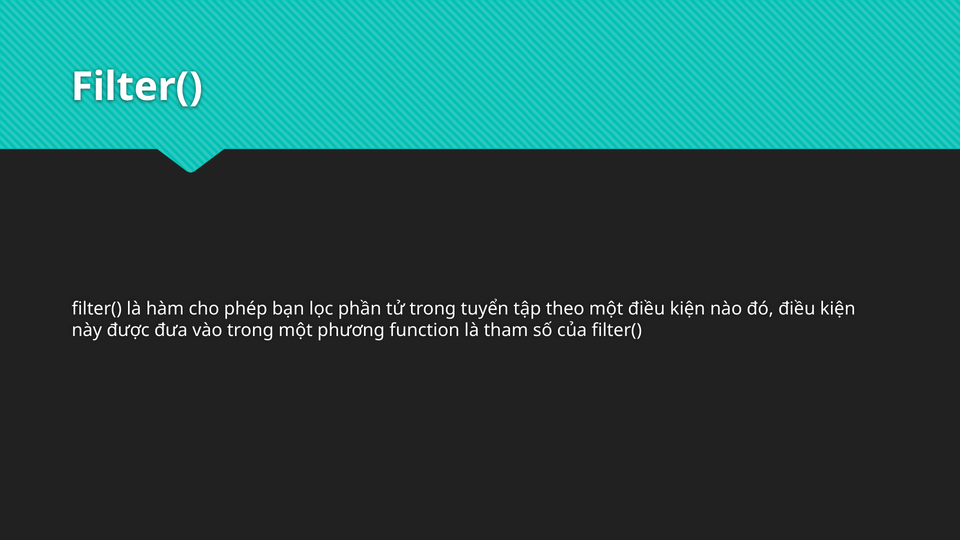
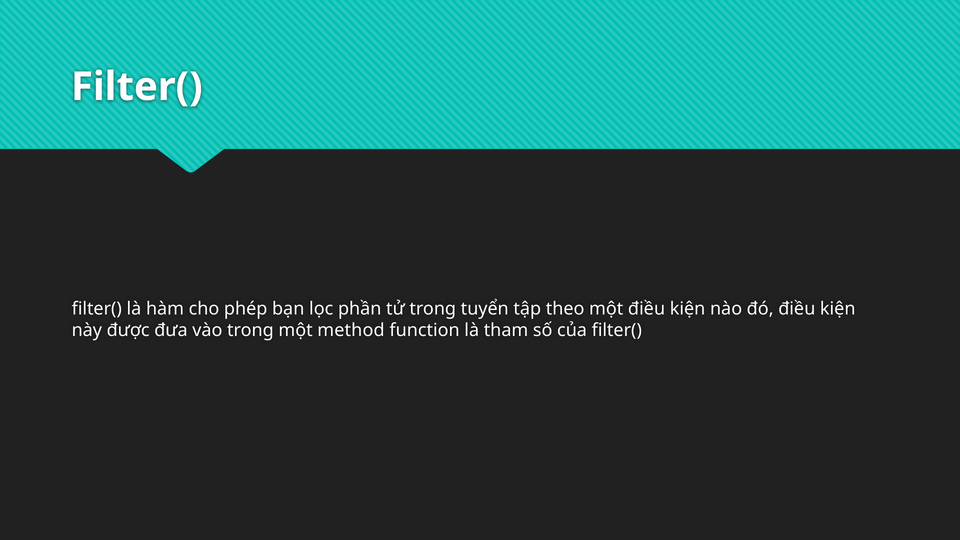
phương: phương -> method (351, 330)
